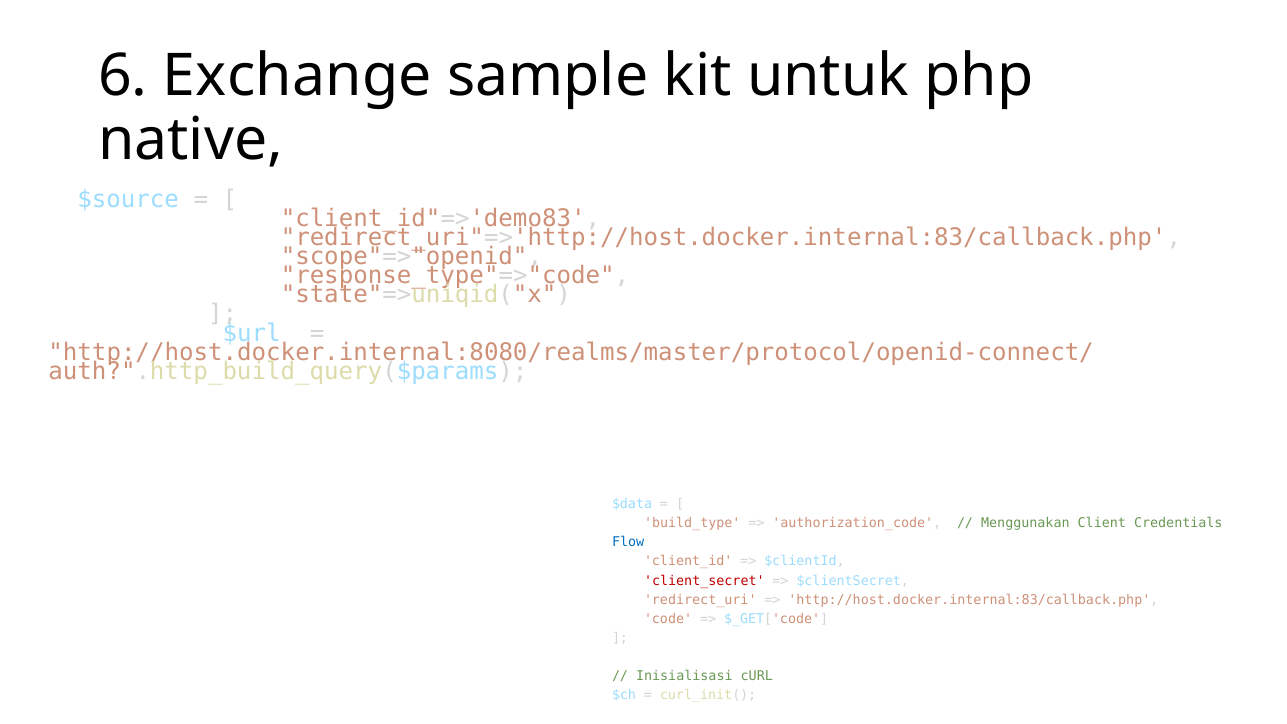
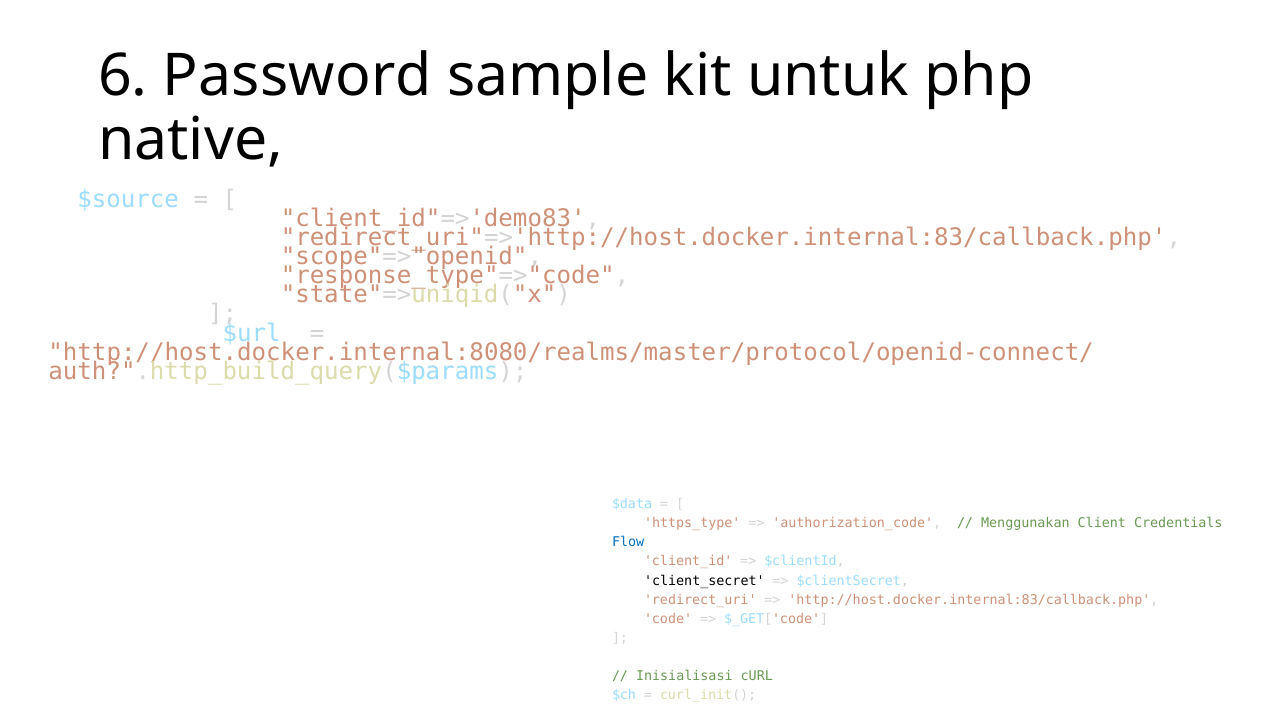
Exchange: Exchange -> Password (297, 76)
build_type: build_type -> https_type (692, 523)
client_secret colour: red -> black (704, 581)
